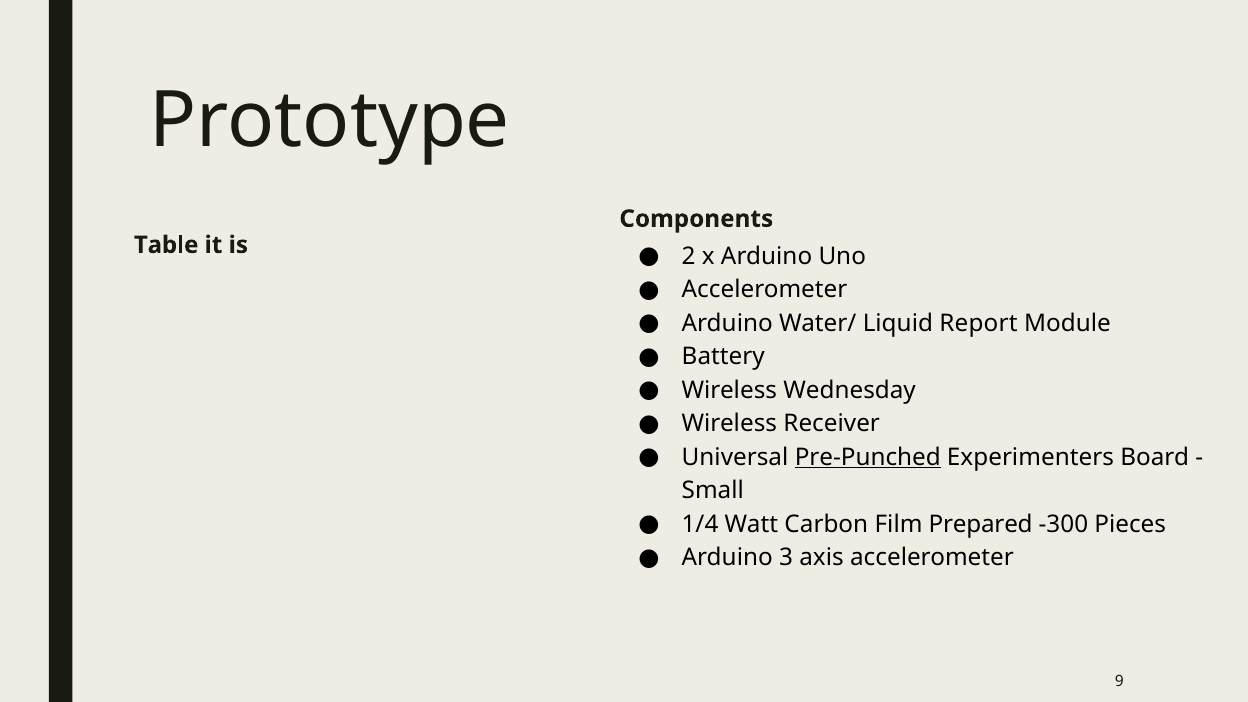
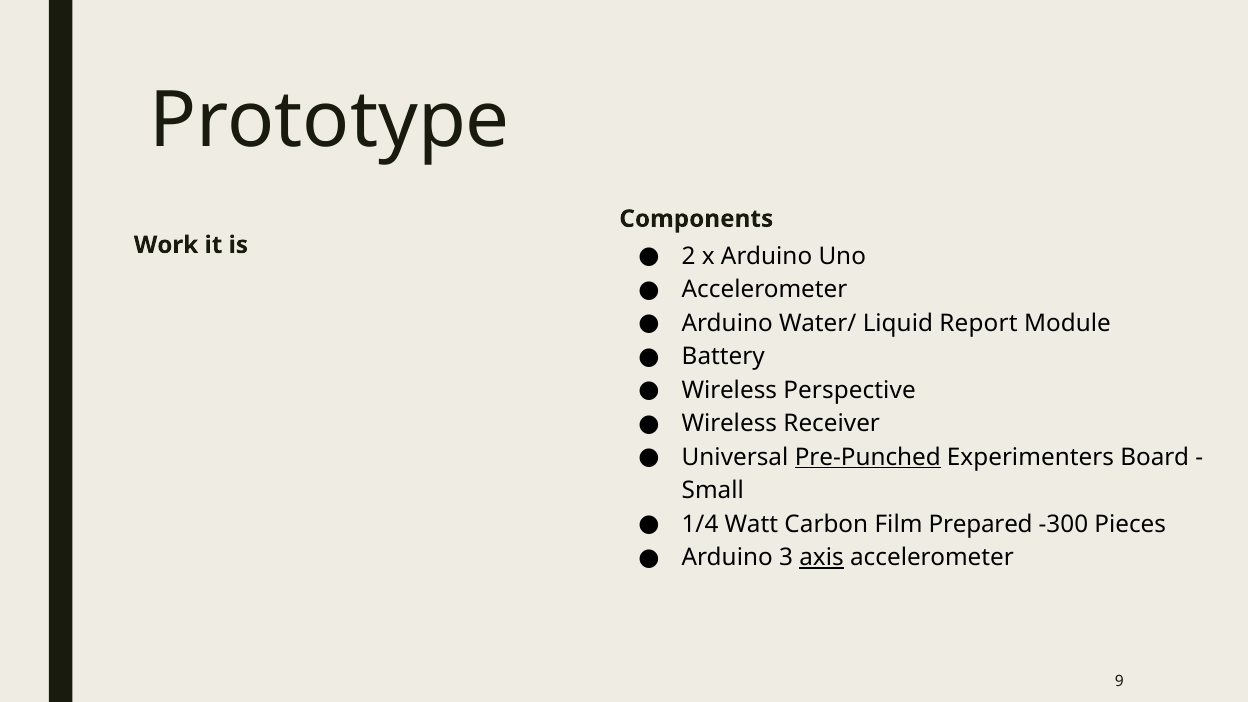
Table: Table -> Work (166, 245)
Wednesday: Wednesday -> Perspective (850, 390)
axis underline: none -> present (822, 557)
